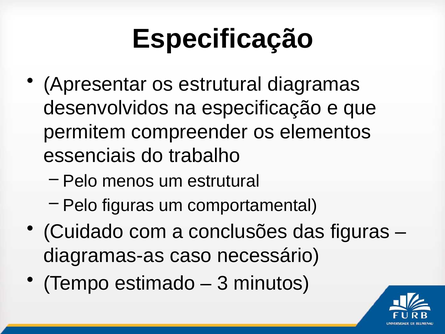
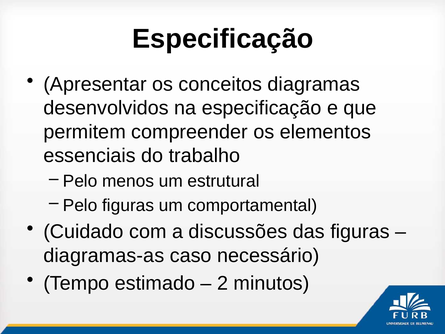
os estrutural: estrutural -> conceitos (220, 84)
conclusões: conclusões -> discussões (238, 232)
3: 3 -> 2 (223, 283)
